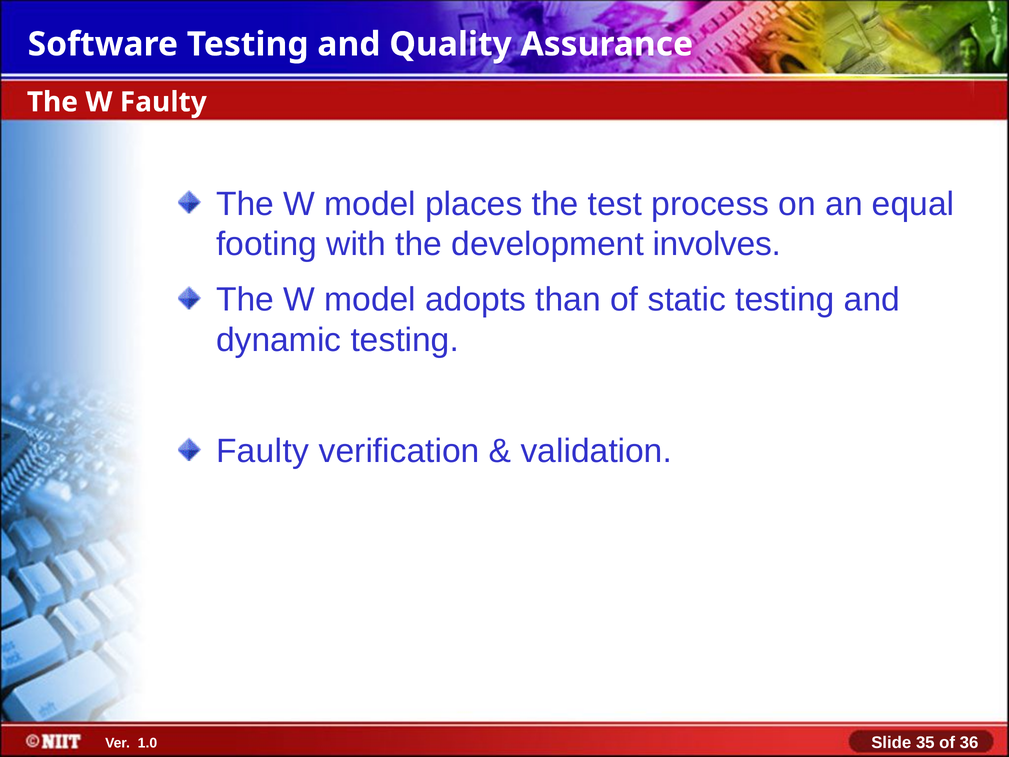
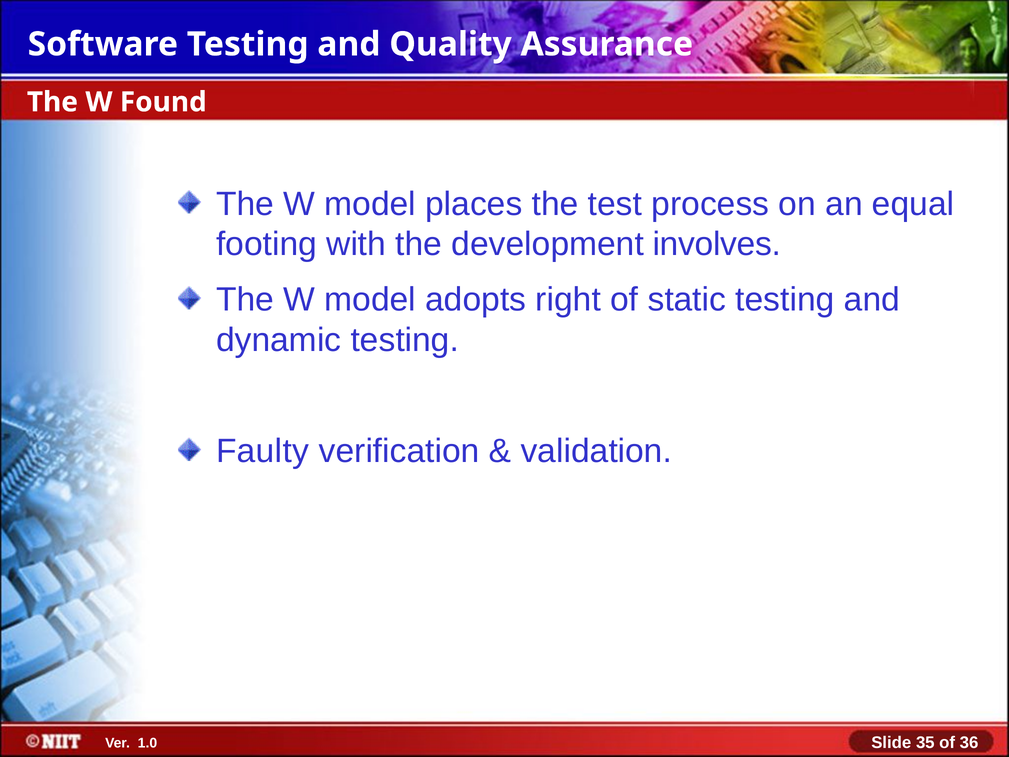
W Faulty: Faulty -> Found (163, 102)
than: than -> right (568, 300)
